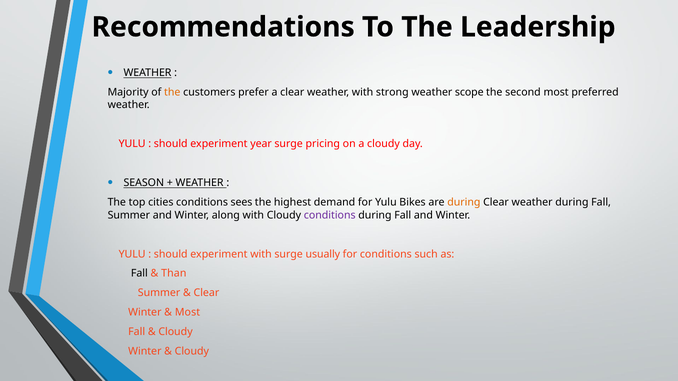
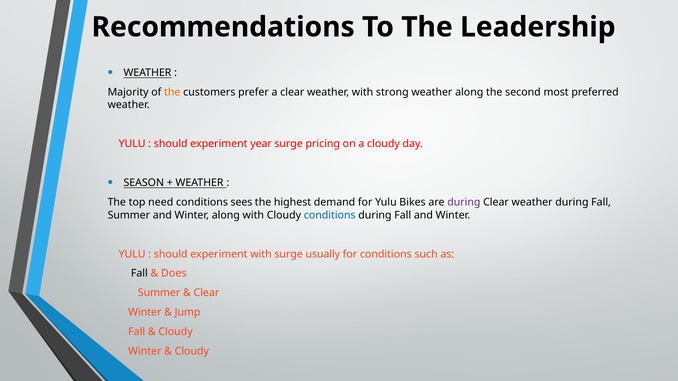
weather scope: scope -> along (469, 92)
cities: cities -> need (161, 203)
during colour: orange -> purple (464, 203)
conditions colour: purple -> blue (330, 215)
Than: Than -> Does (174, 274)
Most: Most -> Jump (188, 313)
